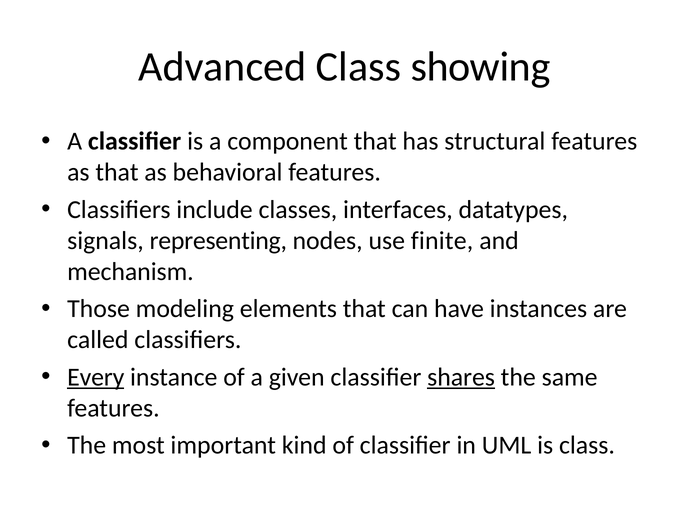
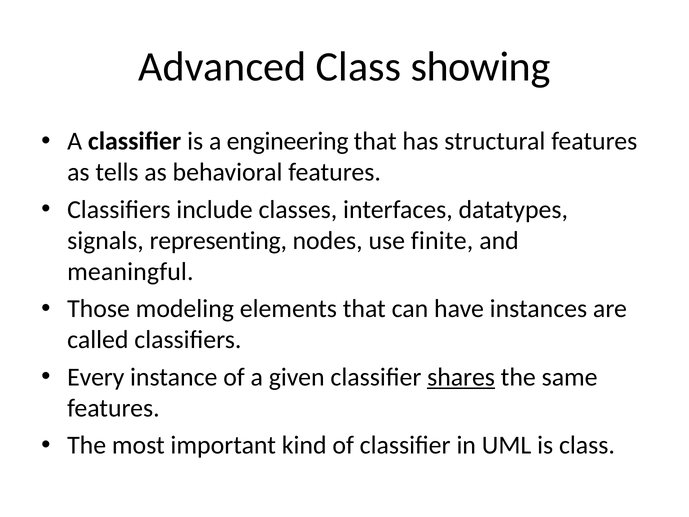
component: component -> engineering (288, 141)
as that: that -> tells (117, 172)
mechanism: mechanism -> meaningful (130, 272)
Every underline: present -> none (96, 377)
